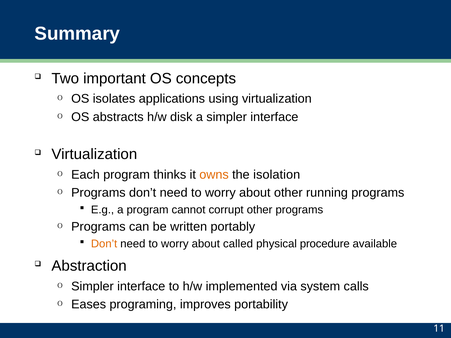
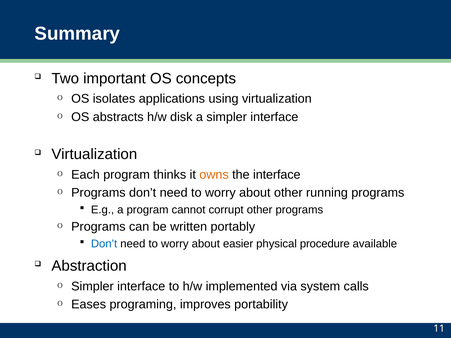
the isolation: isolation -> interface (277, 175)
Don’t colour: orange -> blue (104, 244)
called: called -> easier (238, 244)
